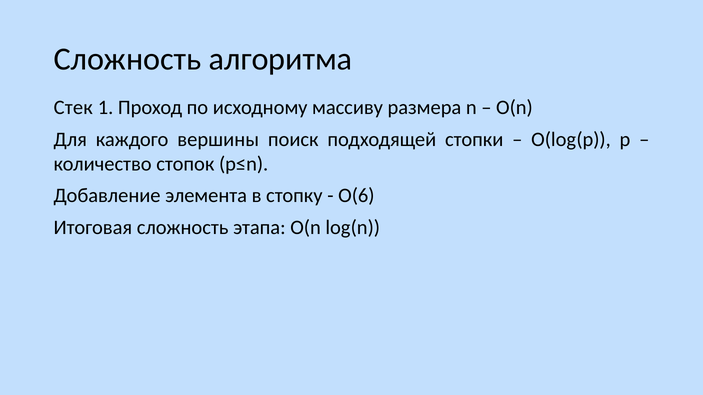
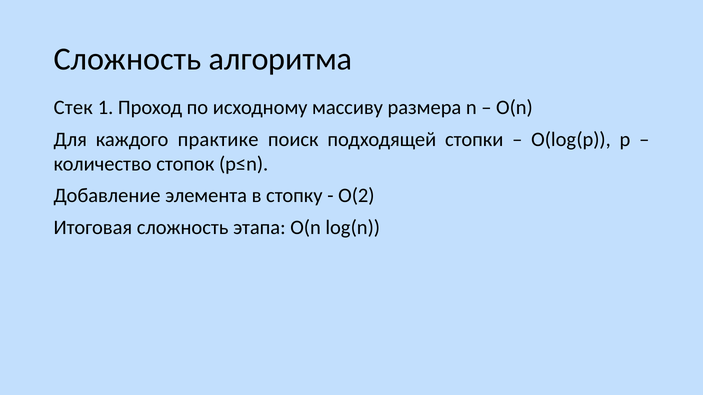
вершины: вершины -> практике (218, 139)
O(6: O(6 -> O(2 (356, 196)
